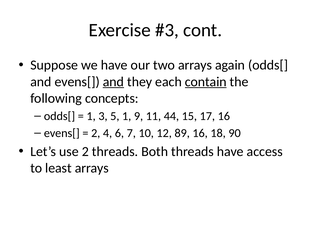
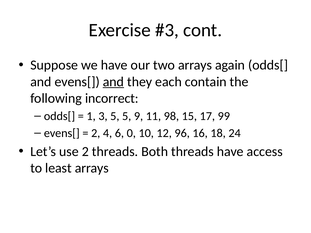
contain underline: present -> none (206, 82)
concepts: concepts -> incorrect (112, 98)
5 1: 1 -> 5 (127, 116)
44: 44 -> 98 (171, 116)
17 16: 16 -> 99 (224, 116)
7: 7 -> 0 (131, 133)
89: 89 -> 96 (182, 133)
90: 90 -> 24 (235, 133)
